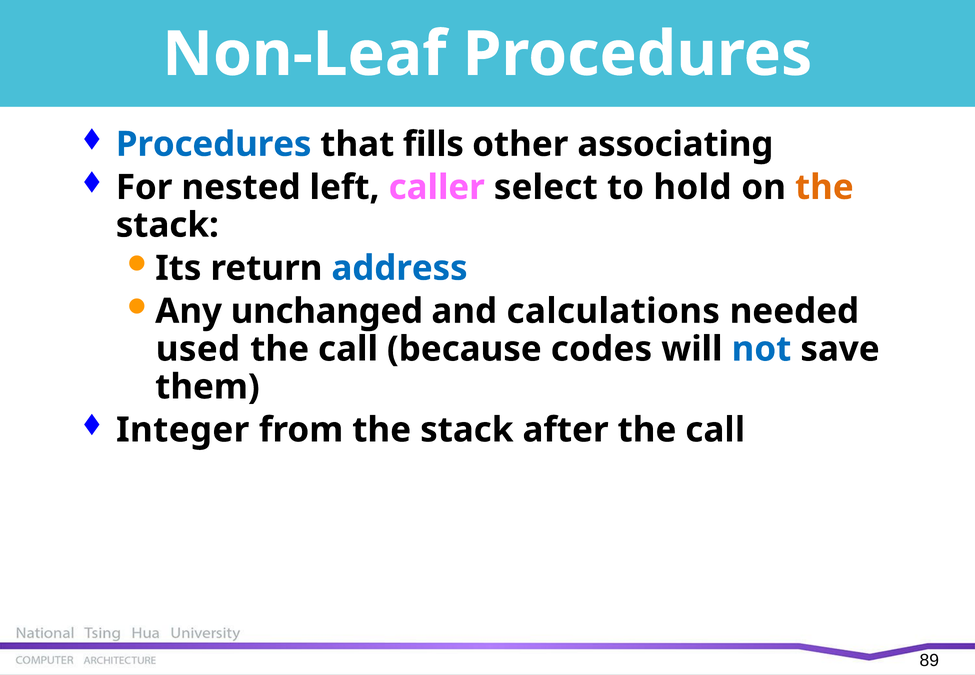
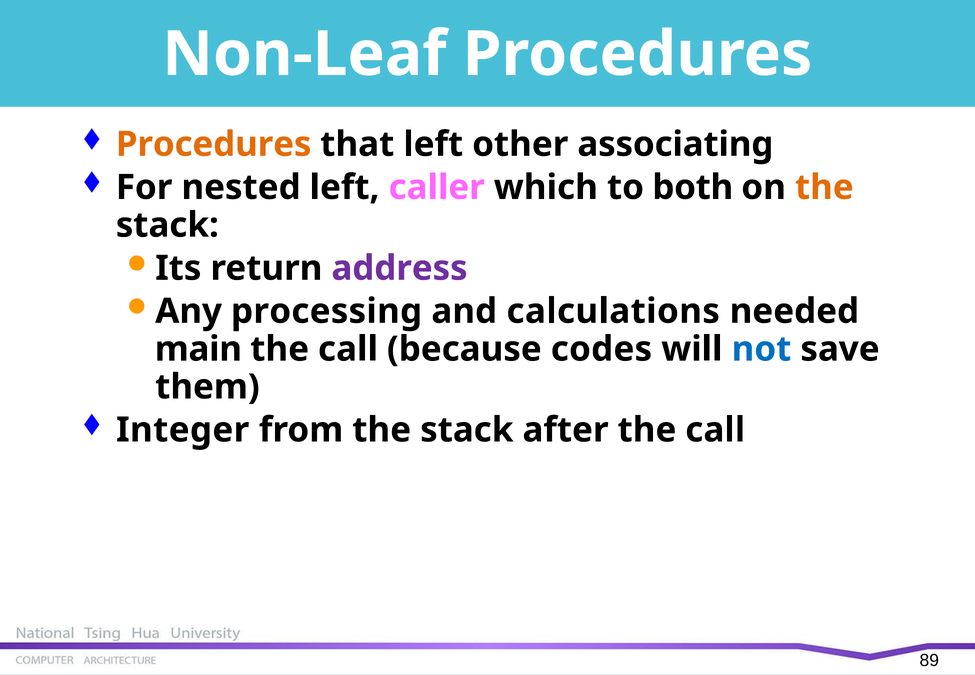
Procedures colour: blue -> orange (214, 144)
that fills: fills -> left (433, 144)
select: select -> which (546, 187)
hold: hold -> both (693, 187)
address colour: blue -> purple (400, 268)
unchanged: unchanged -> processing (327, 311)
used: used -> main (198, 349)
